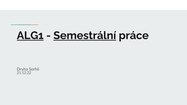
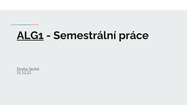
Semestrální underline: present -> none (85, 36)
